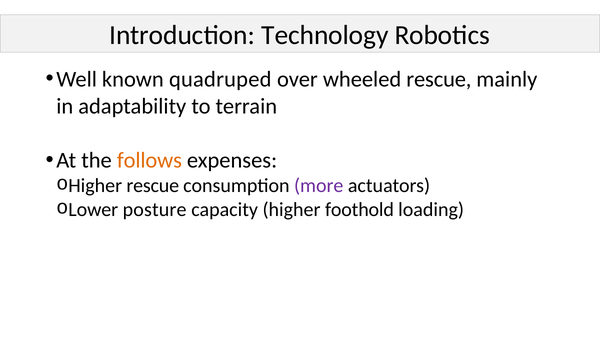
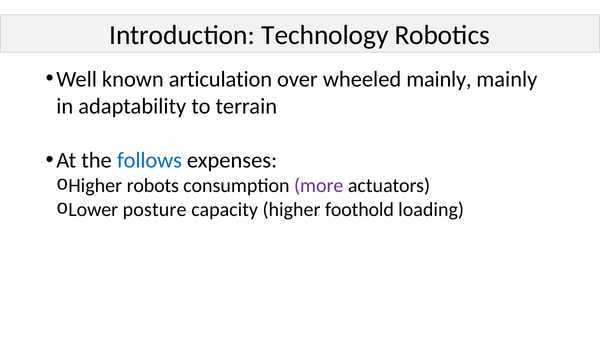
quadruped: quadruped -> articulation (220, 79)
wheeled rescue: rescue -> mainly (439, 79)
follows colour: orange -> blue (149, 160)
Higher rescue: rescue -> robots (153, 185)
